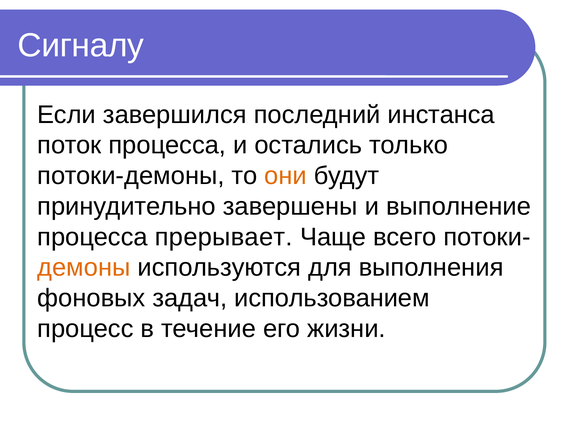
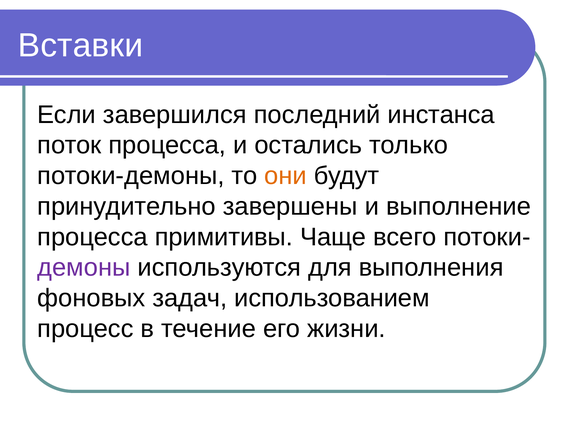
Сигналу: Сигналу -> Вставки (81, 45)
прерывает: прерывает -> примитивы (224, 237)
демоны colour: orange -> purple (84, 268)
